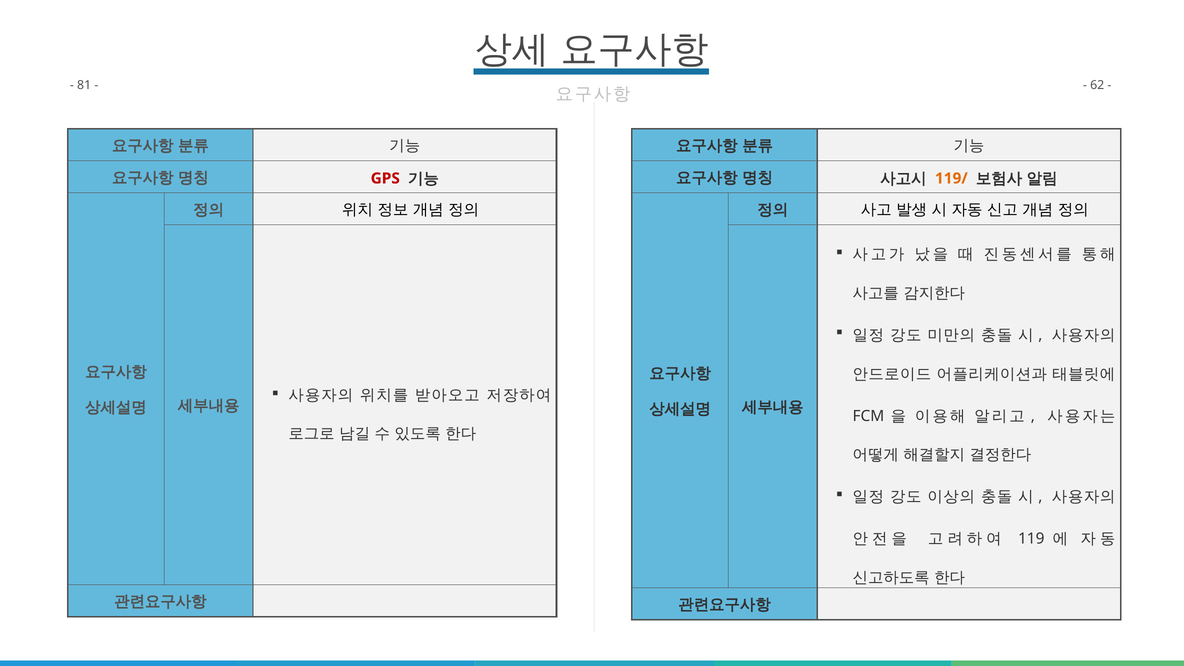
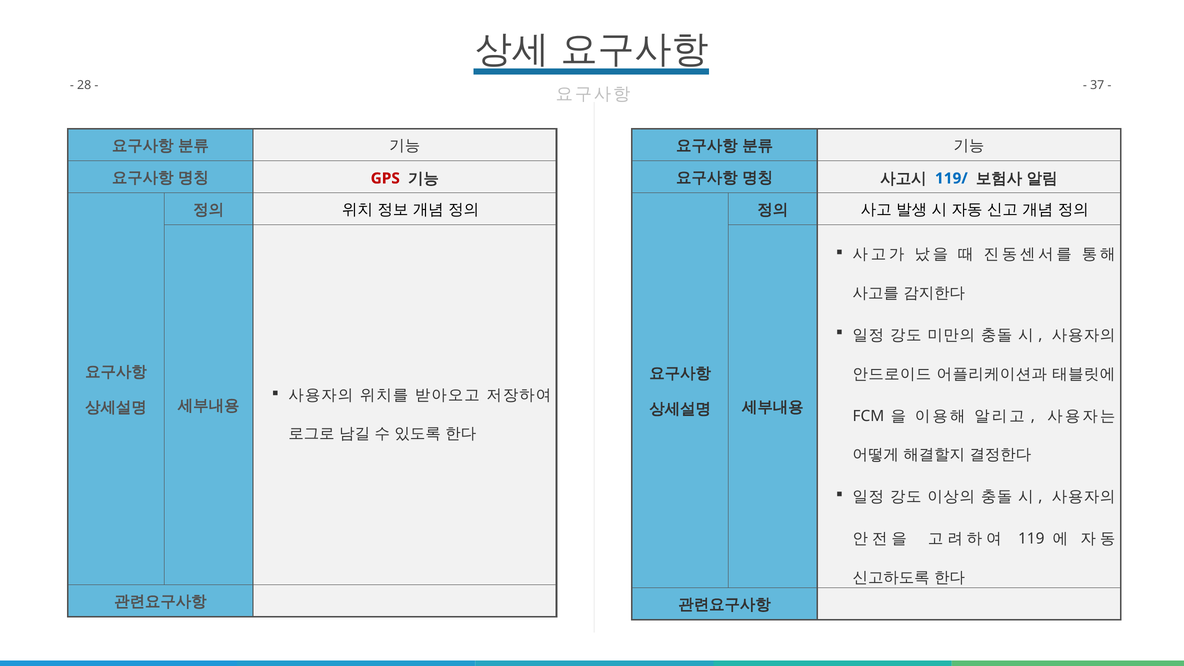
81: 81 -> 28 (84, 85)
62: 62 -> 37 (1097, 85)
119/ colour: orange -> blue (951, 178)
